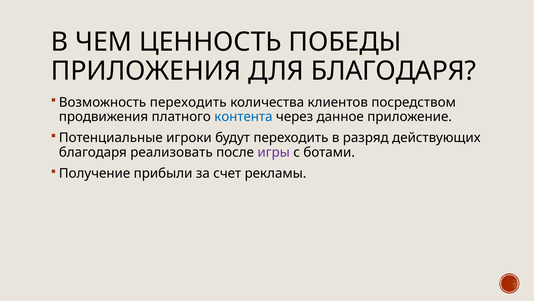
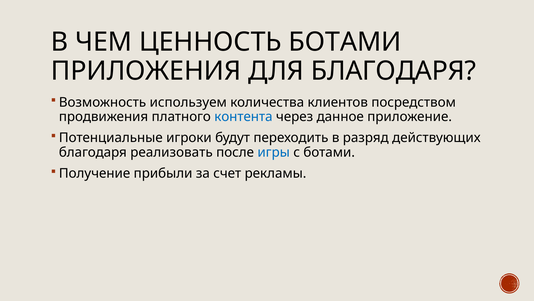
ЦЕННОСТЬ ПОБЕДЫ: ПОБЕДЫ -> БОТАМИ (345, 42)
Возможность переходить: переходить -> используем (188, 102)
игры colour: purple -> blue (274, 152)
